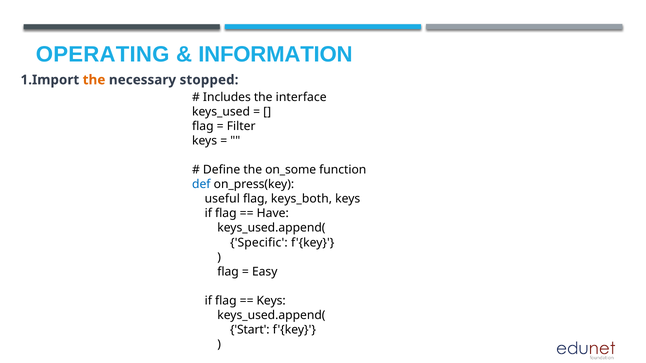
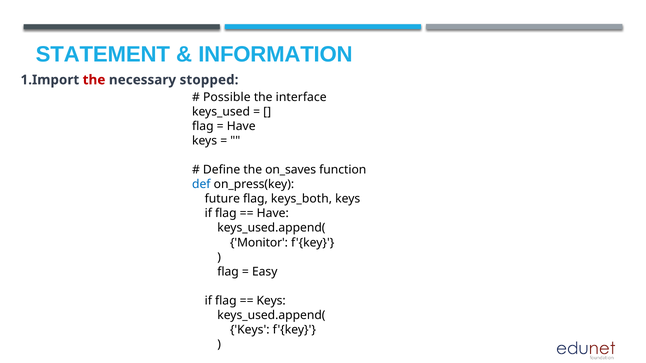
OPERATING: OPERATING -> STATEMENT (103, 54)
the colour: orange -> red (94, 80)
Includes: Includes -> Possible (227, 97)
Filter: Filter -> Have (241, 126)
on_some: on_some -> on_saves (291, 170)
useful: useful -> future (222, 199)
Specific: Specific -> Monitor (259, 243)
Start: Start -> Keys (250, 330)
